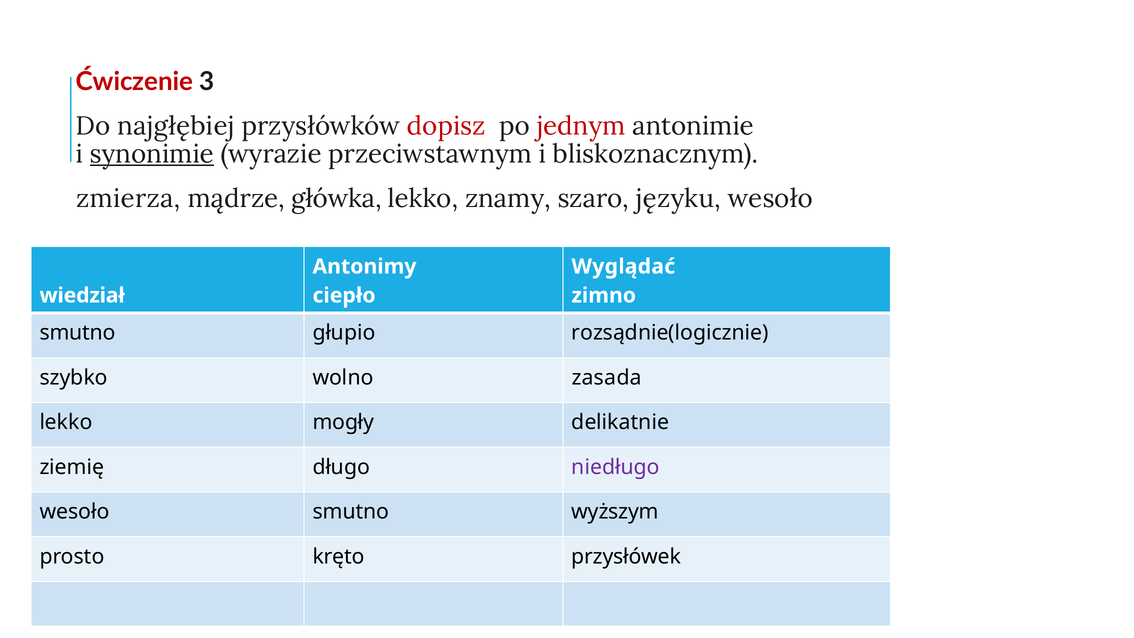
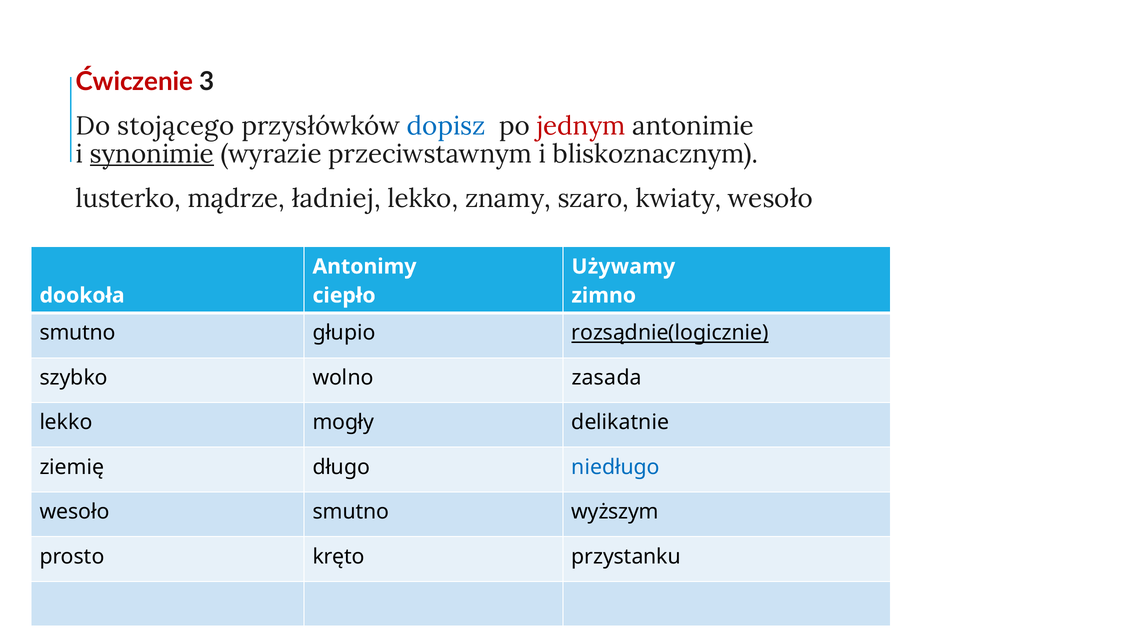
najgłębiej: najgłębiej -> stojącego (176, 126)
dopisz colour: red -> blue (446, 126)
zmierza: zmierza -> lusterko (128, 199)
główka: główka -> ładniej (336, 199)
języku: języku -> kwiaty (678, 199)
Wyglądać: Wyglądać -> Używamy (623, 267)
wiedział: wiedział -> dookoła (82, 295)
rozsądnie(logicznie underline: none -> present (670, 333)
niedługo colour: purple -> blue (616, 467)
przysłówek: przysłówek -> przystanku (626, 556)
